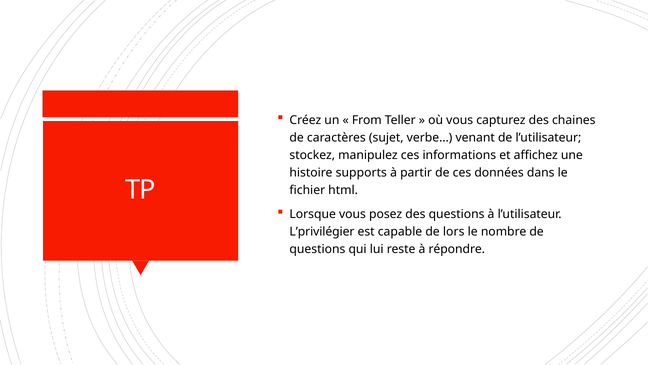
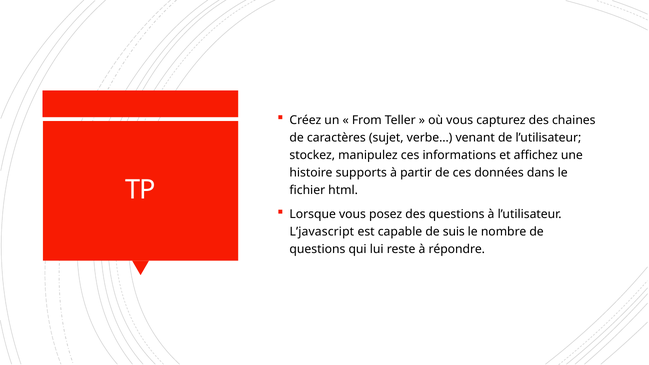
L’privilégier: L’privilégier -> L’javascript (322, 232)
lors: lors -> suis (454, 232)
